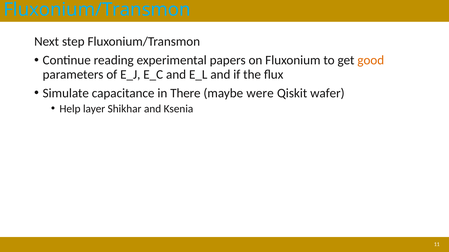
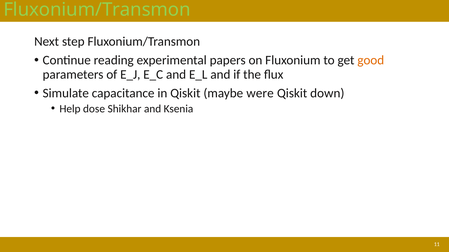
Fluxonium/Transmon colour: light blue -> light green (97, 10)
in There: There -> Qiskit (185, 93)
wafer: wafer -> down (327, 93)
layer: layer -> dose (94, 109)
